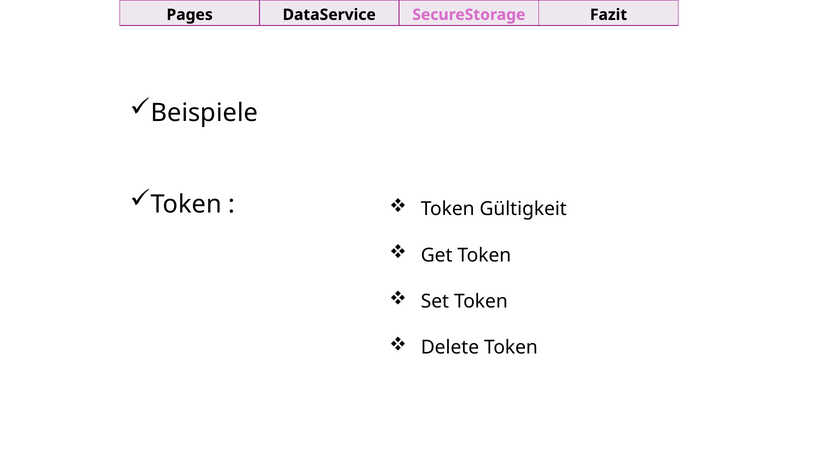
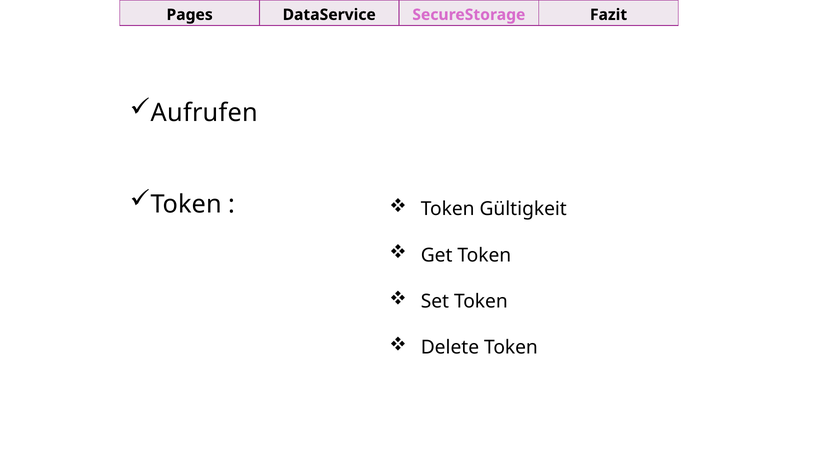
Beispiele: Beispiele -> Aufrufen (204, 113)
